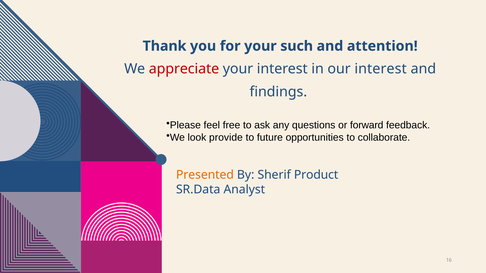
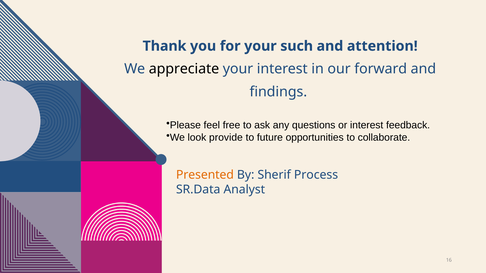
appreciate colour: red -> black (184, 69)
our interest: interest -> forward (381, 69)
or forward: forward -> interest (367, 125)
Product: Product -> Process (316, 175)
